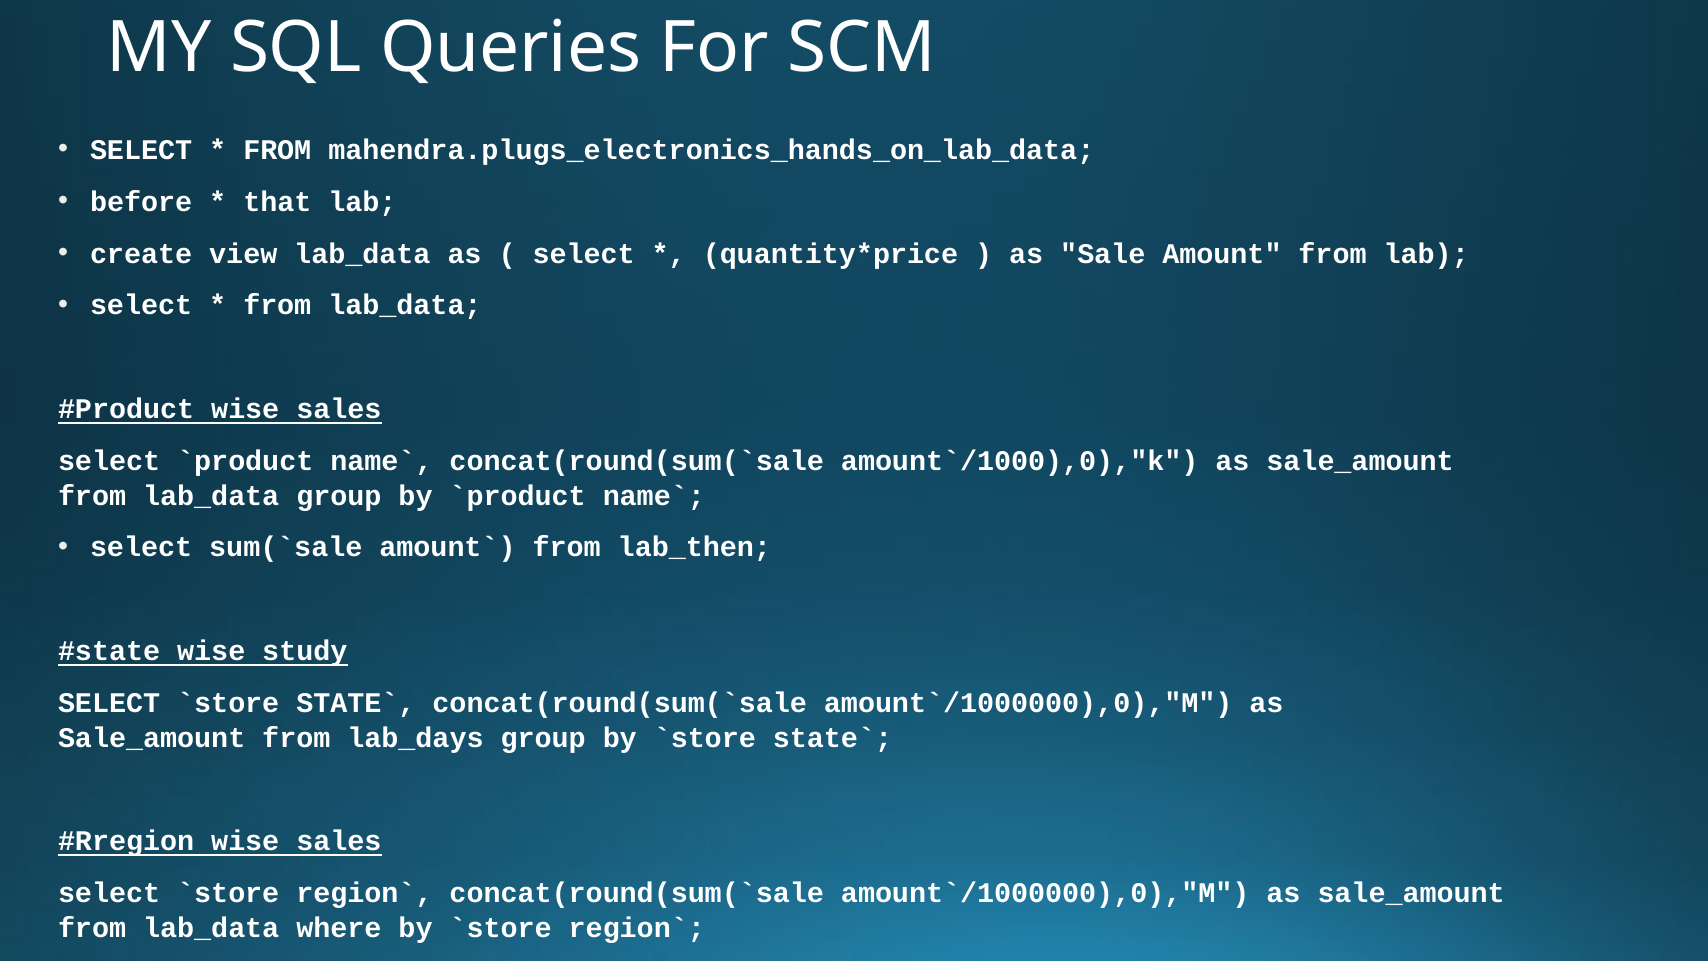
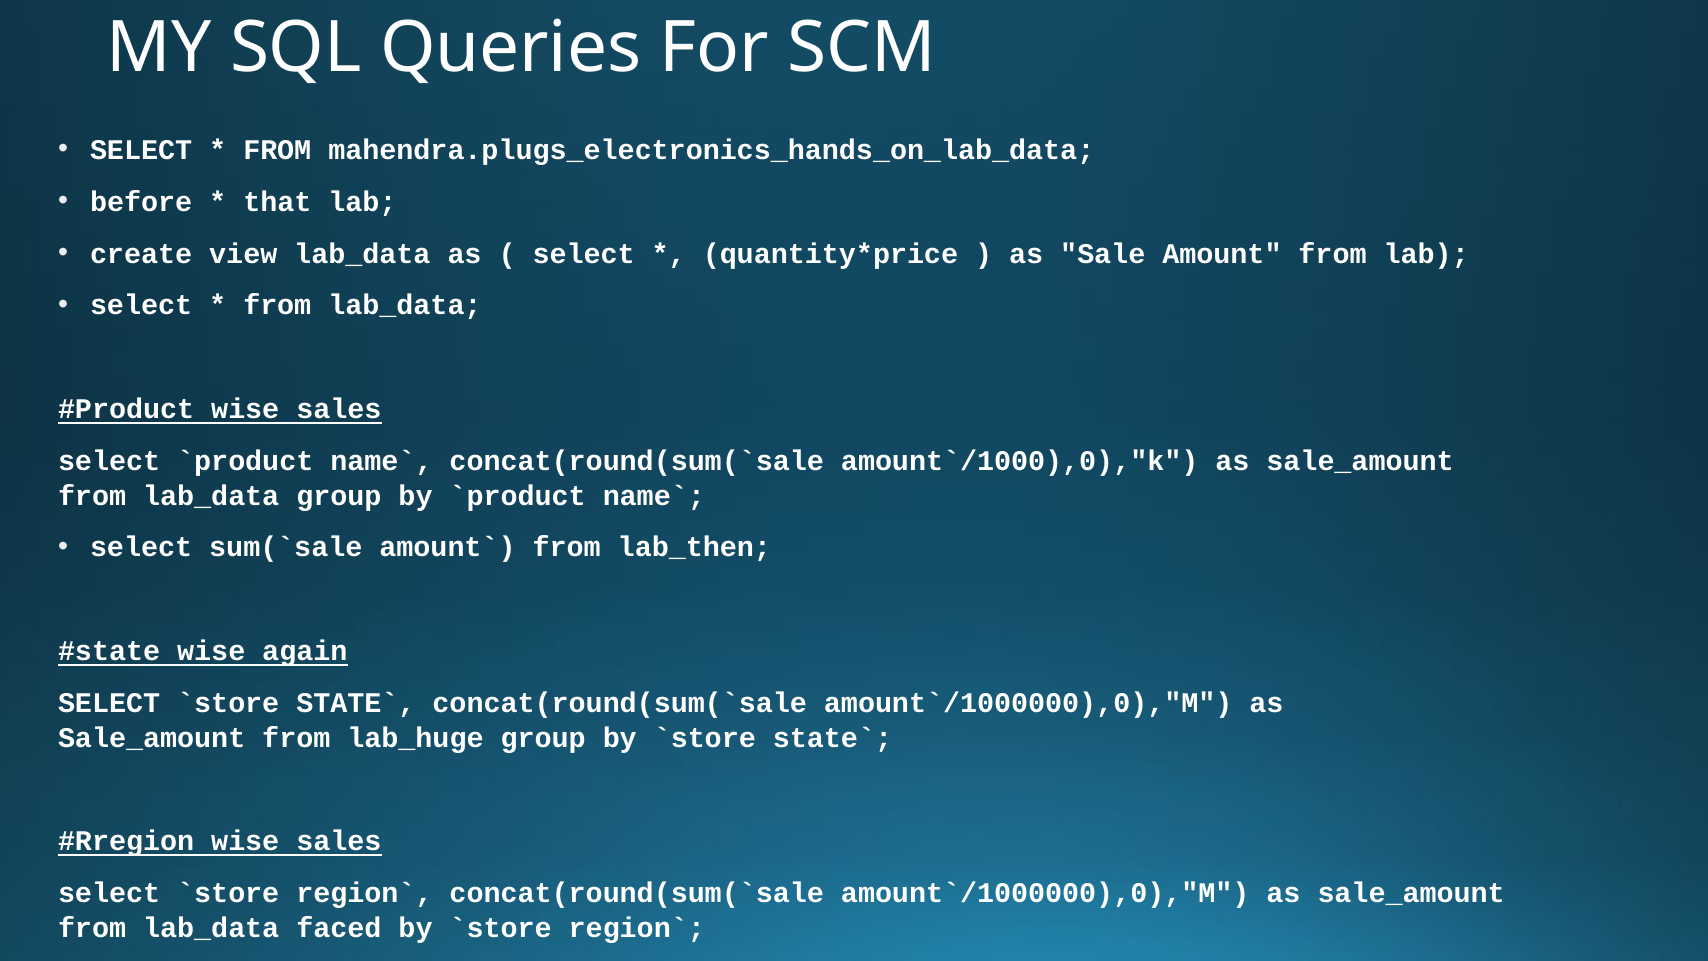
study: study -> again (305, 651)
lab_days: lab_days -> lab_huge (415, 737)
where: where -> faced (339, 927)
